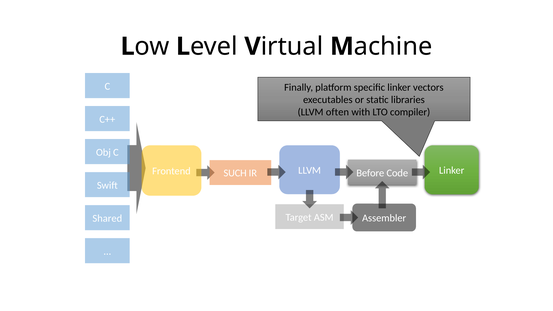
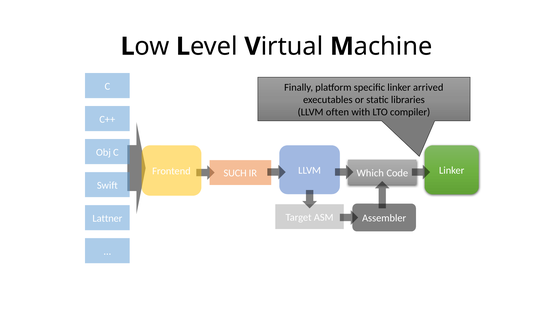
vectors: vectors -> arrived (428, 87)
Before: Before -> Which (370, 173)
Shared: Shared -> Lattner (107, 218)
